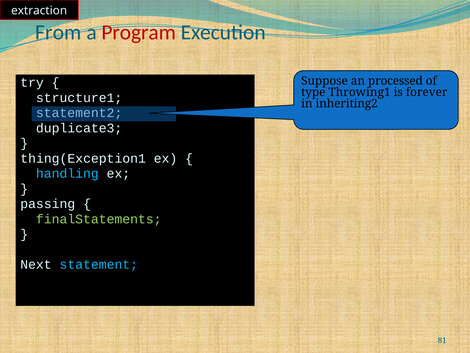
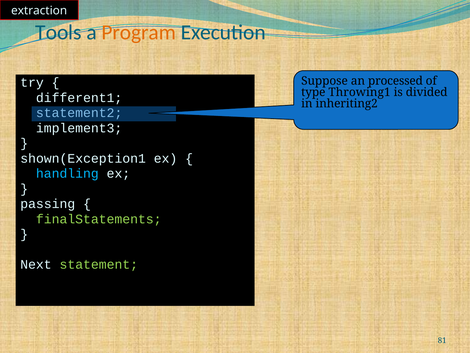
From: From -> Tools (58, 32)
Program colour: red -> orange (139, 32)
forever: forever -> divided (427, 92)
structure1: structure1 -> different1 (79, 98)
duplicate3: duplicate3 -> implement3 (79, 128)
thing(Exception1: thing(Exception1 -> shown(Exception1 (83, 158)
statement colour: light blue -> light green (99, 264)
